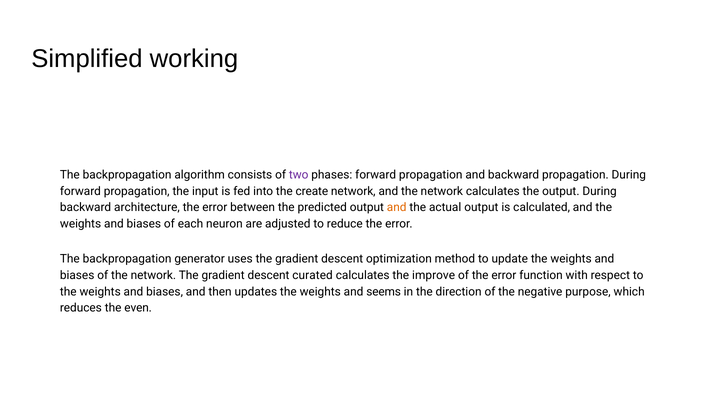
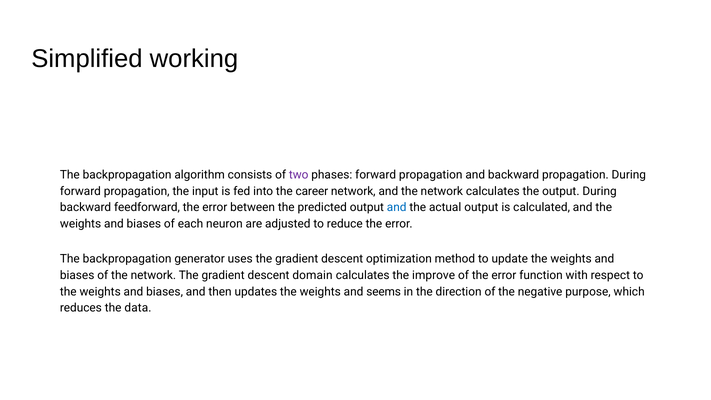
create: create -> career (312, 191)
architecture: architecture -> feedforward (147, 208)
and colour: orange -> blue (397, 208)
curated: curated -> domain (313, 275)
even: even -> data (138, 308)
